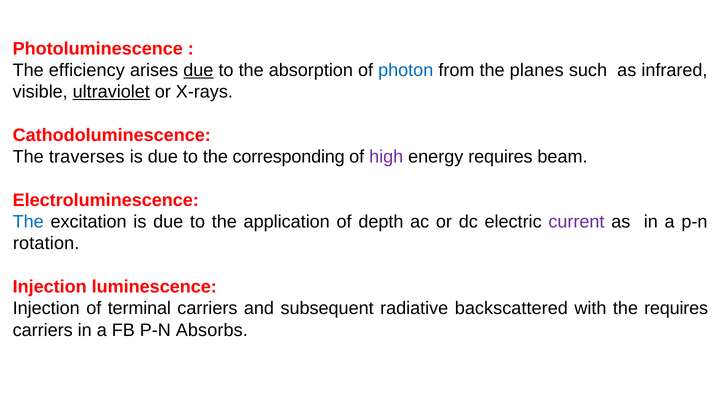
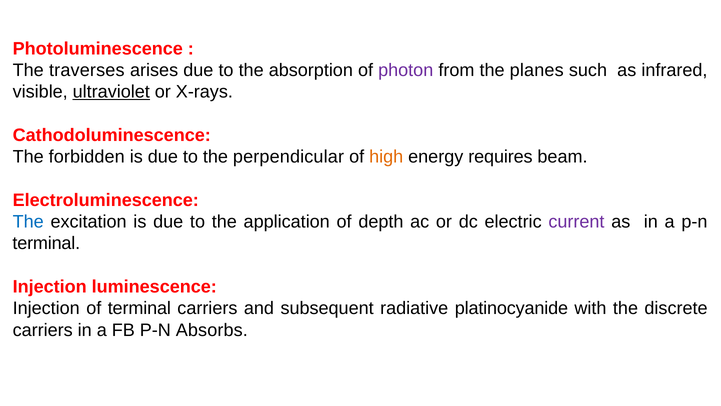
efficiency: efficiency -> traverses (87, 70)
due underline: present -> none (198, 70)
photon colour: blue -> purple (406, 70)
traverses: traverses -> forbidden (87, 157)
corresponding: corresponding -> perpendicular (288, 157)
high colour: purple -> orange (386, 157)
rotation: rotation -> terminal (46, 243)
backscattered: backscattered -> platinocyanide (511, 308)
the requires: requires -> discrete (676, 308)
